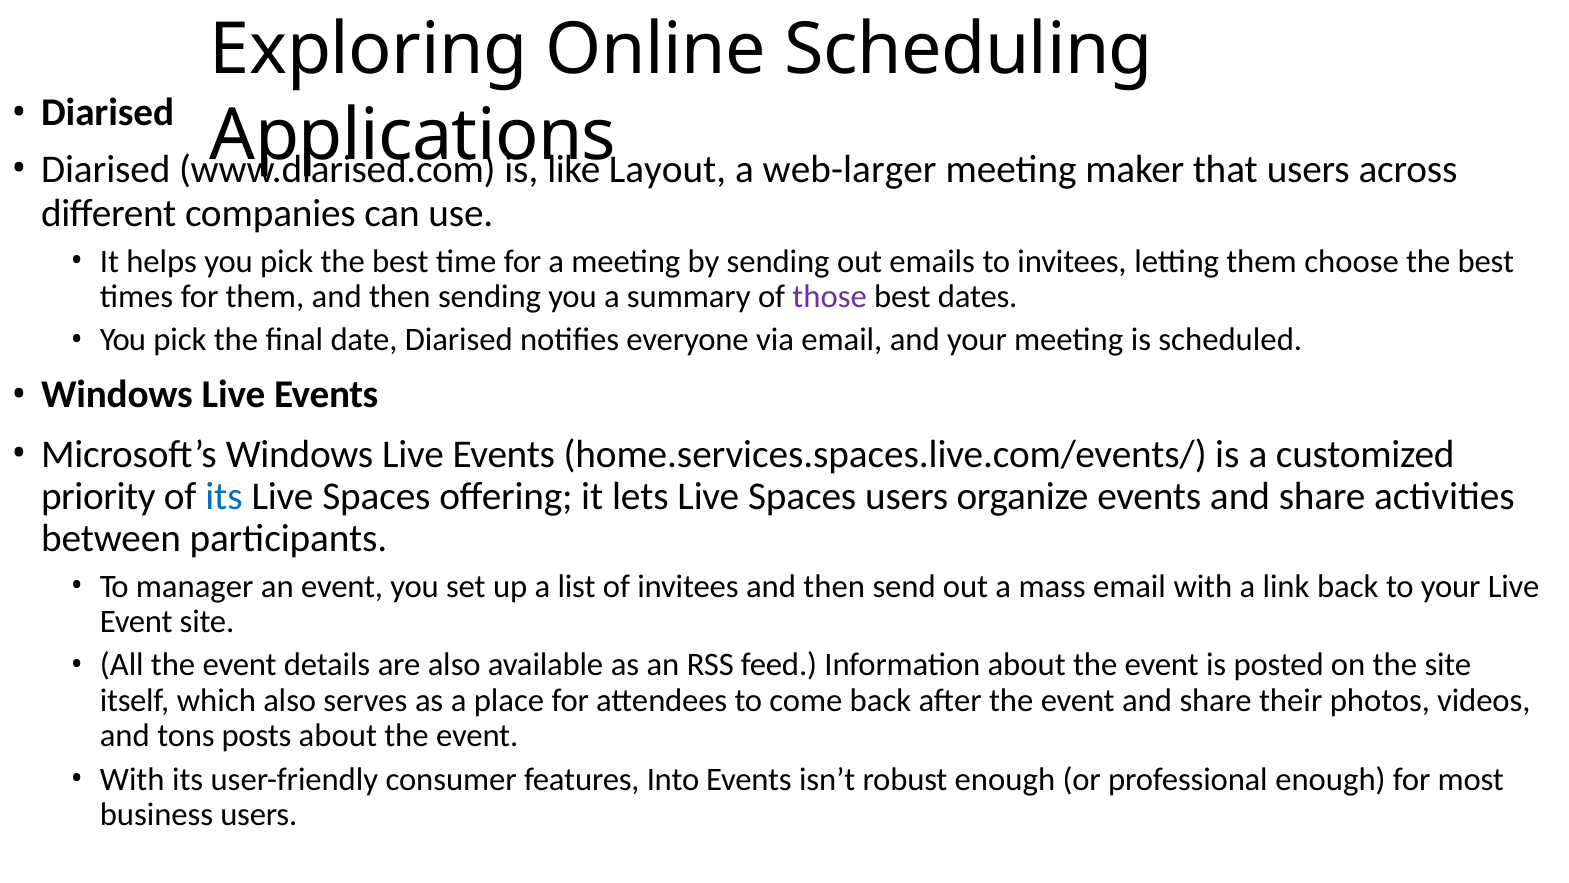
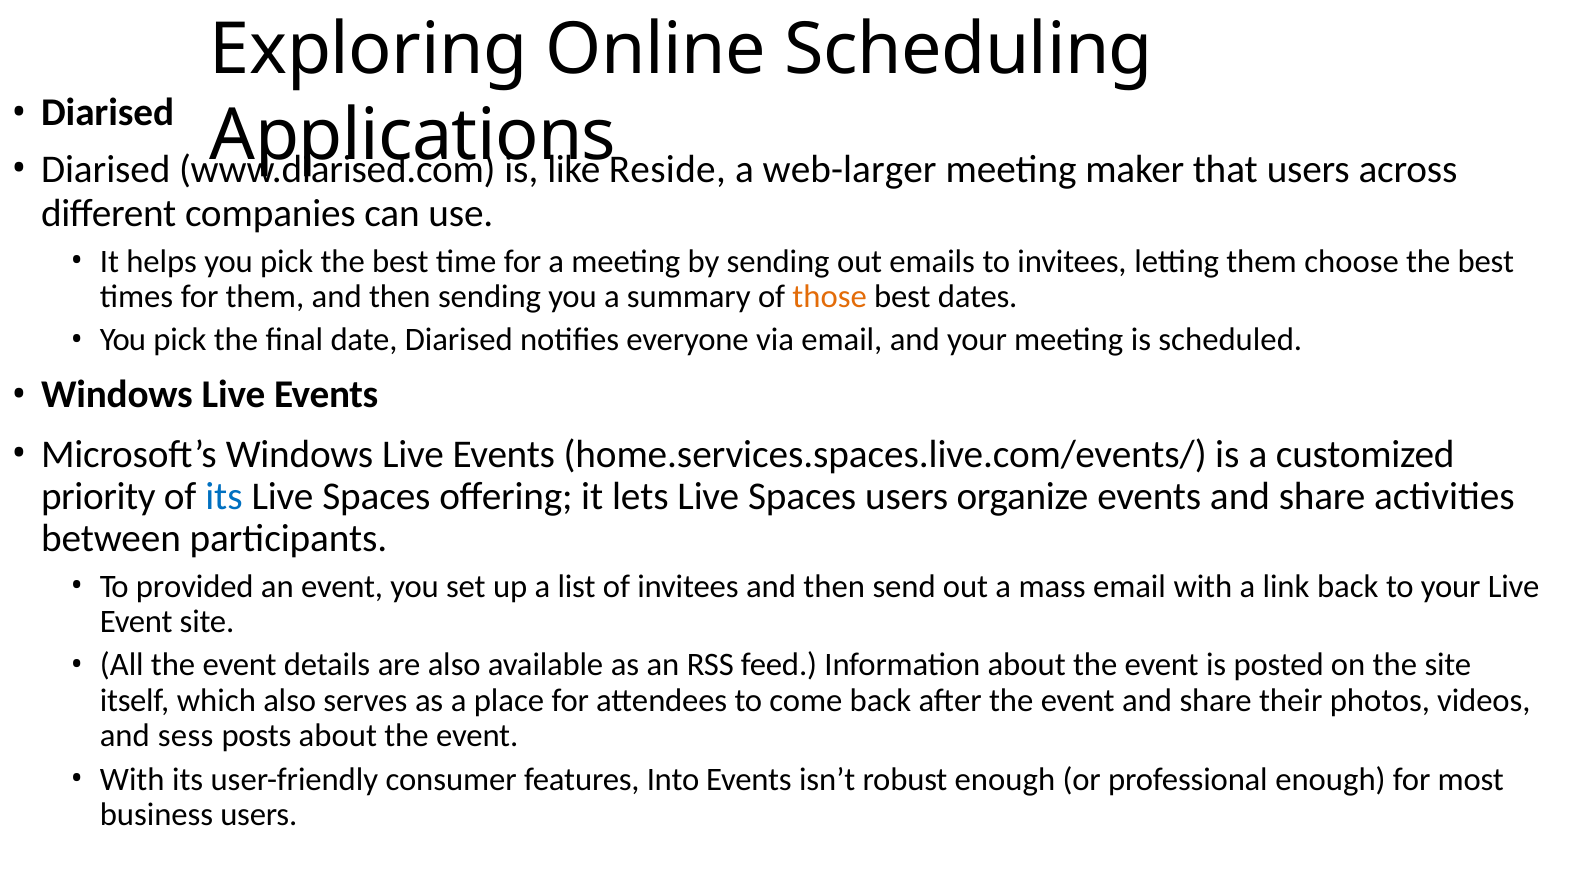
Layout: Layout -> Reside (667, 169)
those colour: purple -> orange (830, 297)
manager: manager -> provided (195, 586)
tons: tons -> sess (186, 735)
